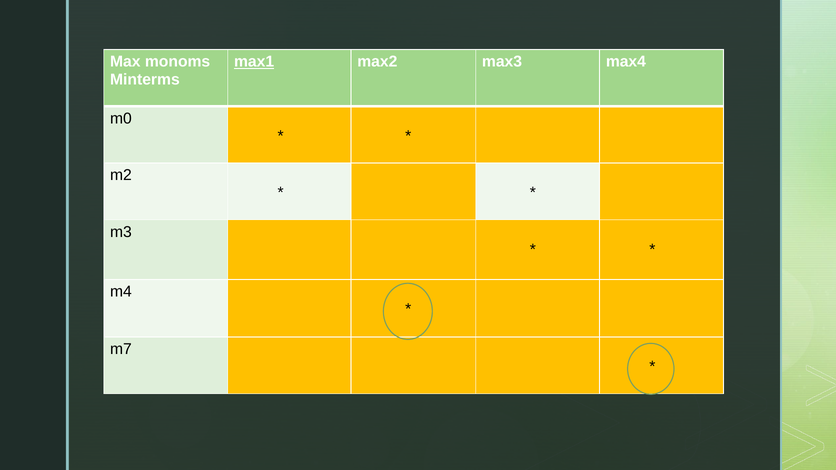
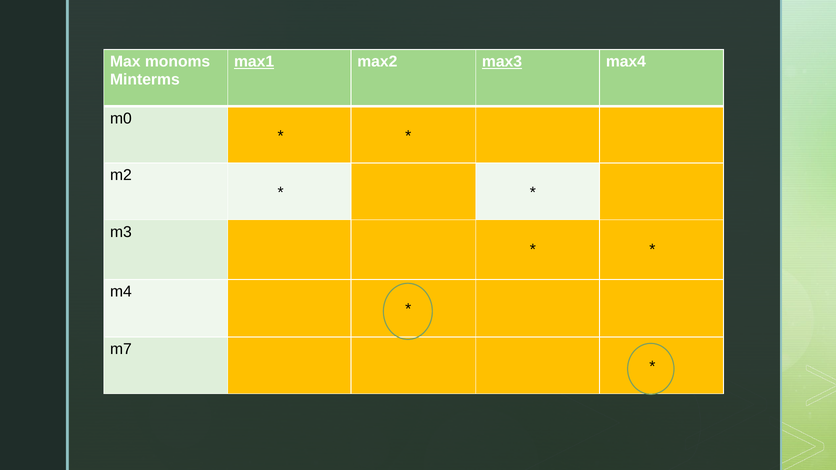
max3 underline: none -> present (502, 62)
